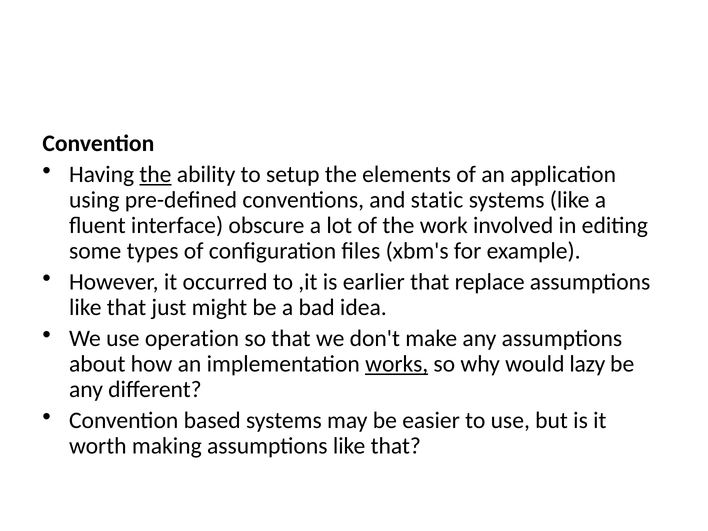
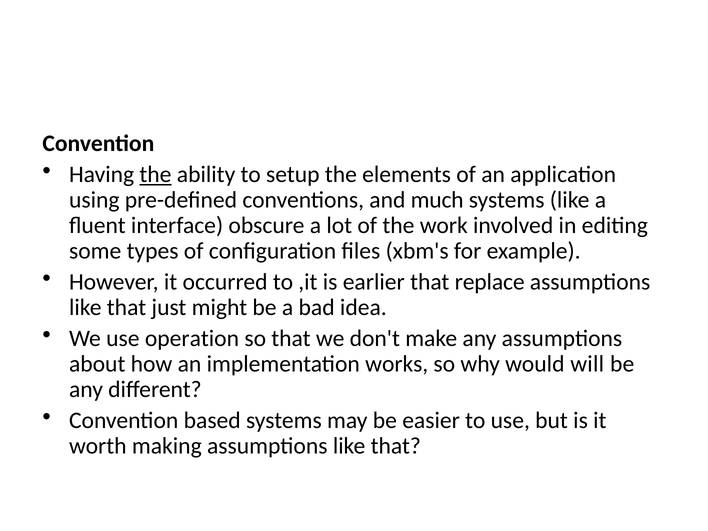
static: static -> much (437, 200)
works underline: present -> none (397, 364)
lazy: lazy -> will (587, 364)
